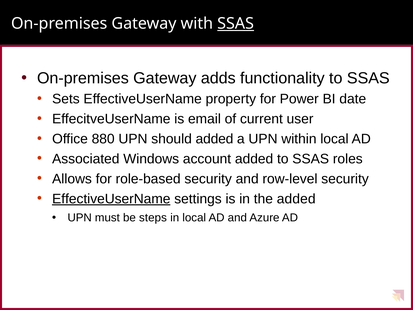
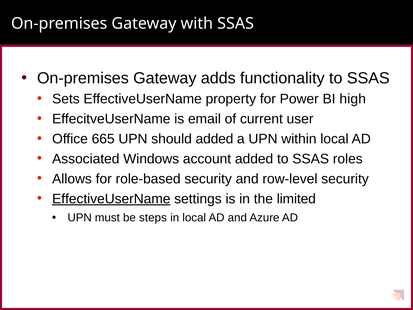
SSAS underline: present -> none (236, 23)
date: date -> high (353, 99)
880: 880 -> 665 (103, 139)
the added: added -> limited (296, 199)
